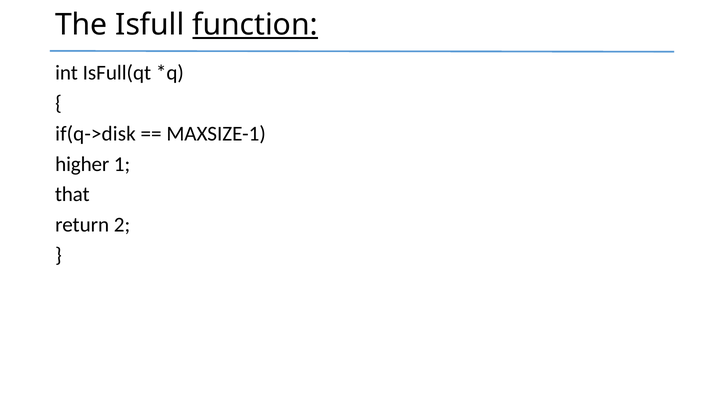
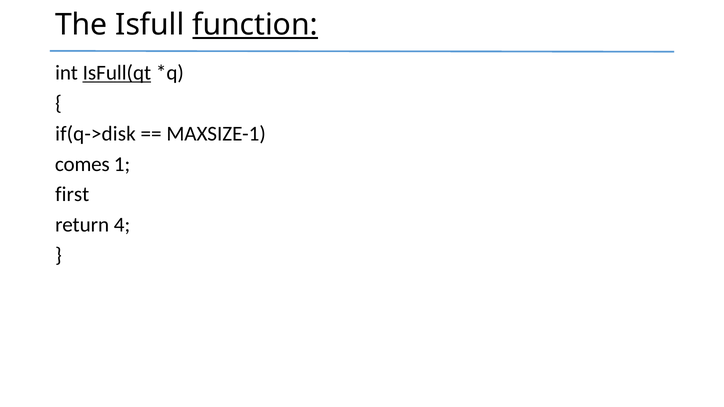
IsFull(qt underline: none -> present (117, 73)
higher: higher -> comes (82, 164)
that: that -> first (72, 194)
2: 2 -> 4 (122, 225)
